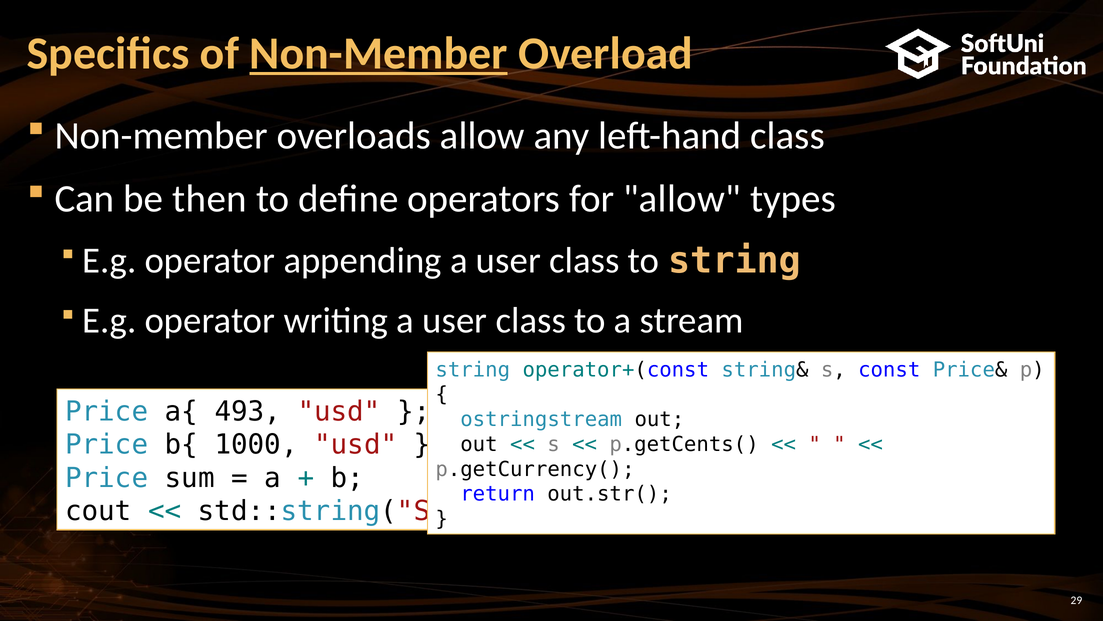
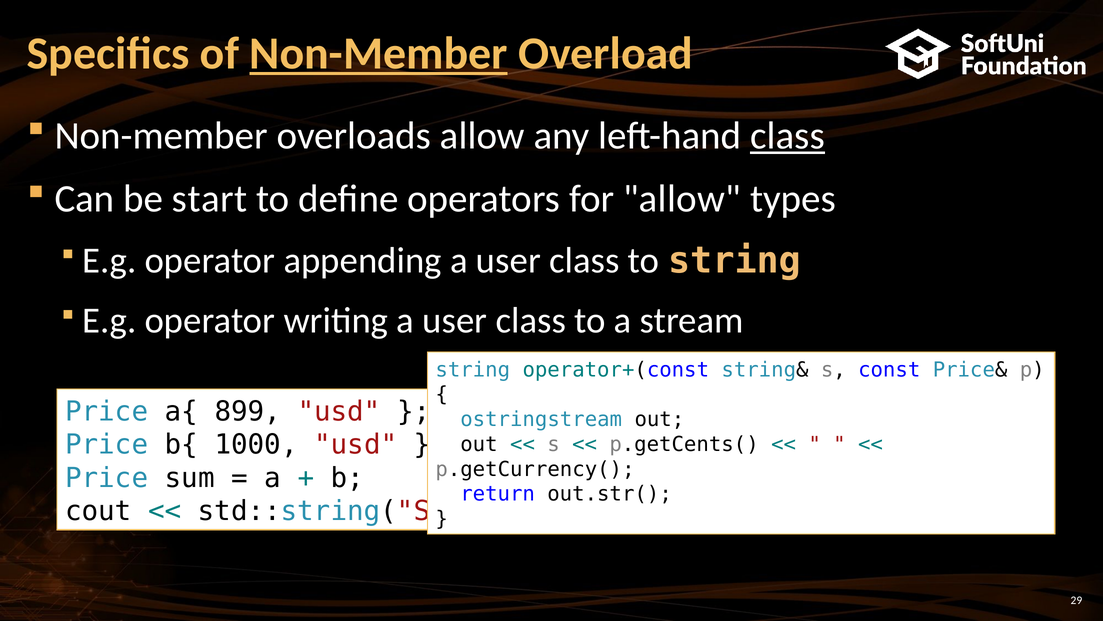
class underline: none -> present (787, 136)
then: then -> start (210, 199)
493: 493 -> 899 (248, 411)
